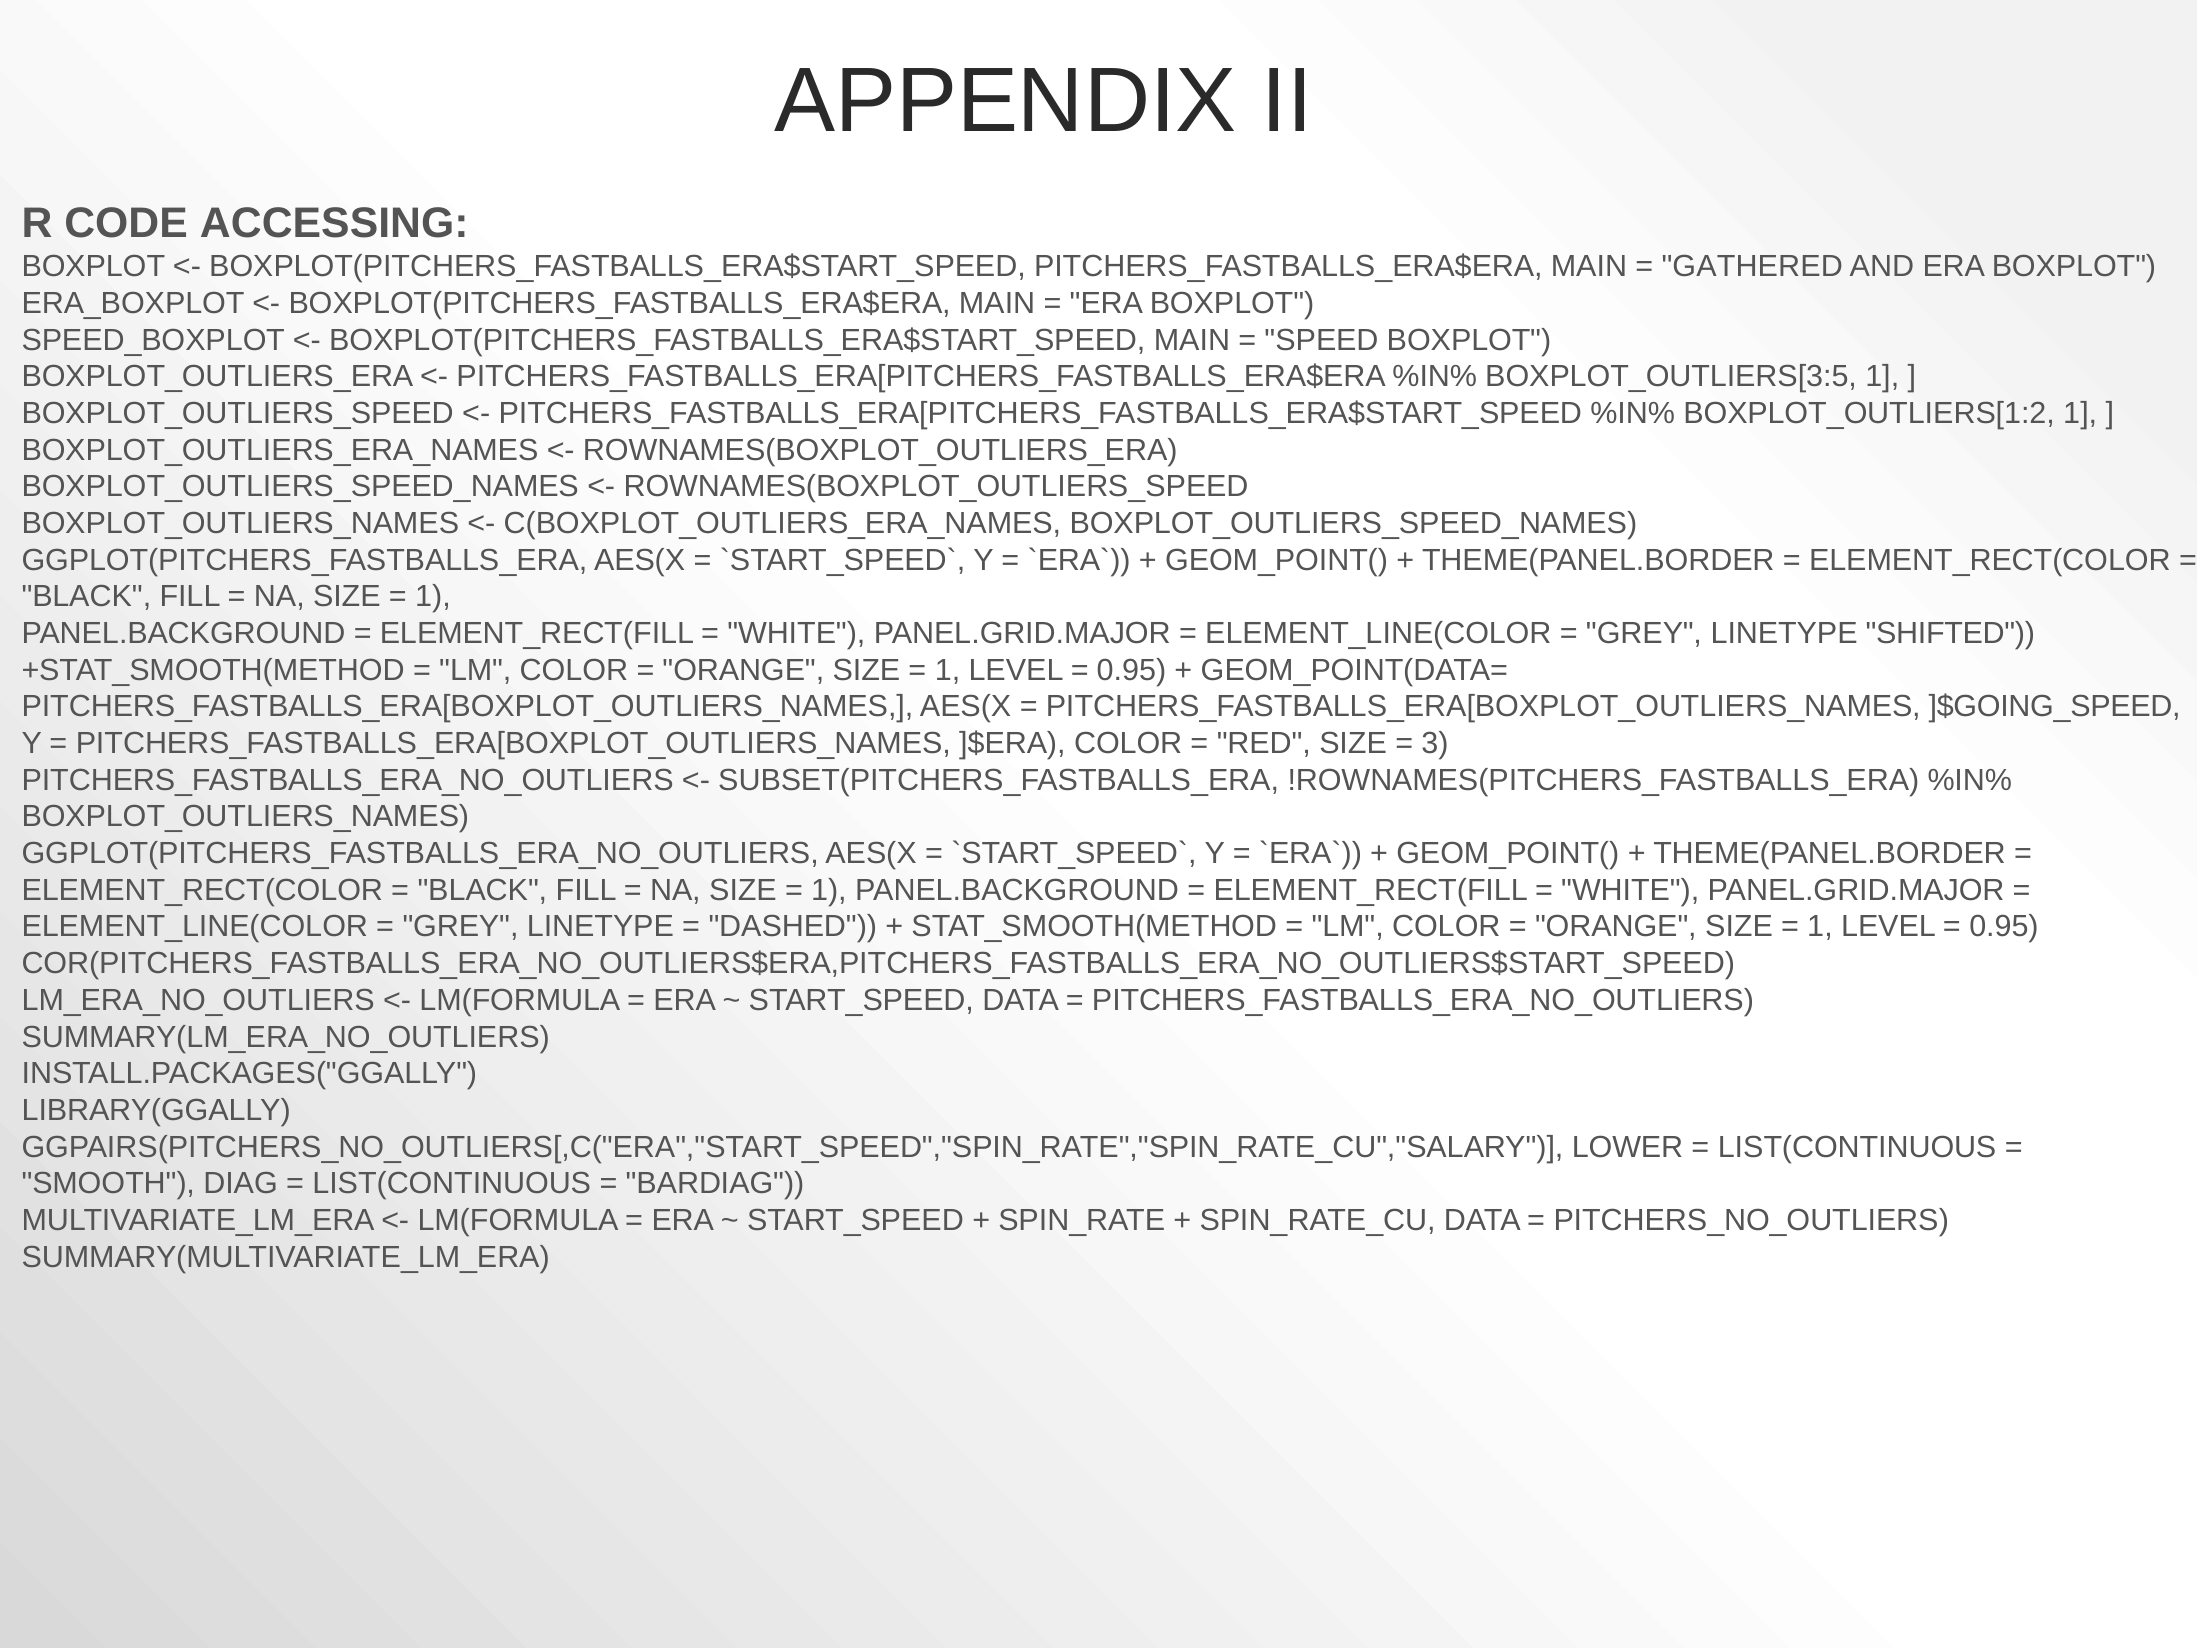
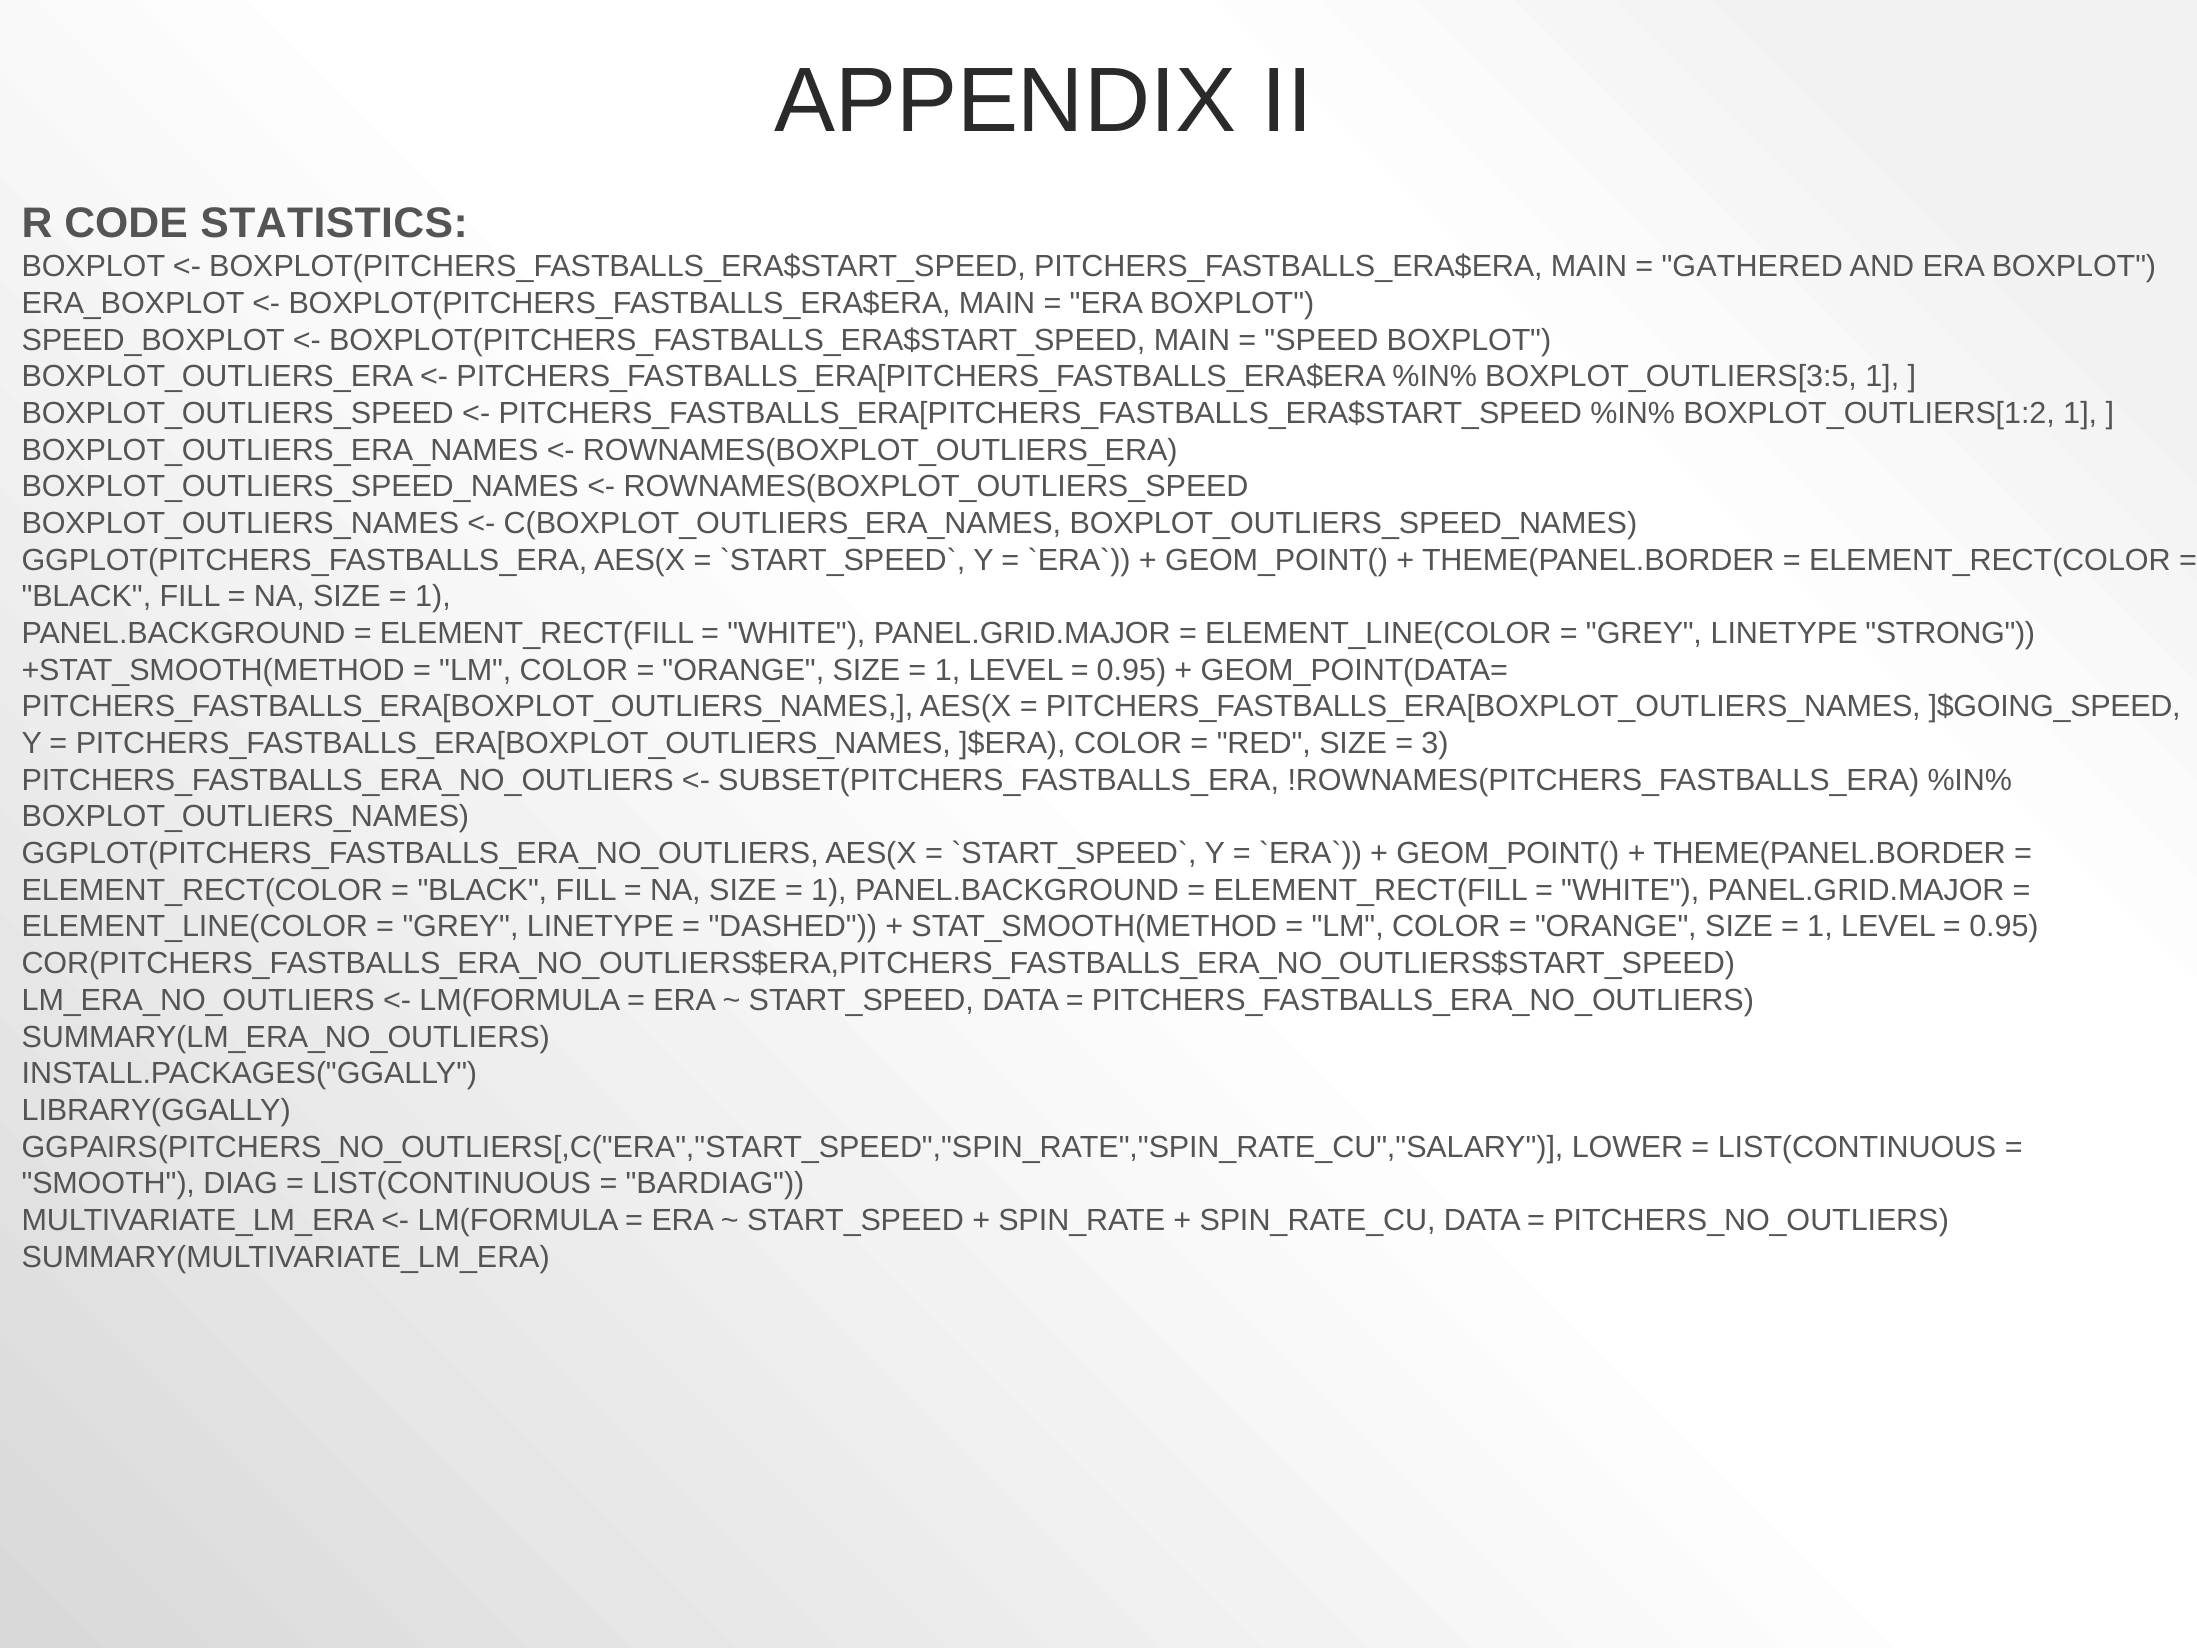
ACCESSING: ACCESSING -> STATISTICS (334, 224)
SHIFTED: SHIFTED -> STRONG (1950, 633)
